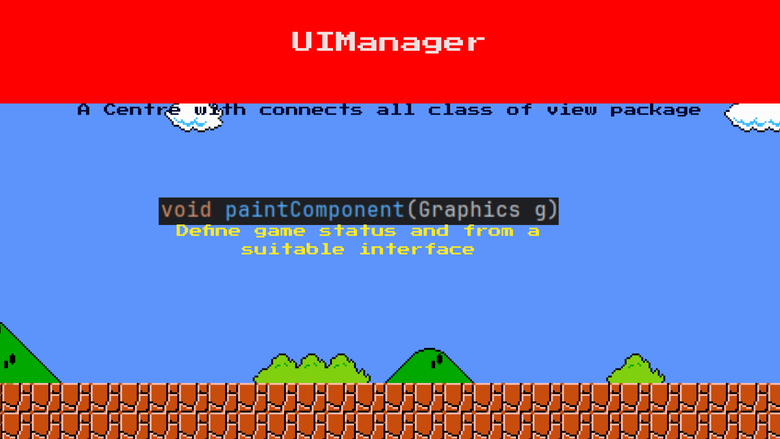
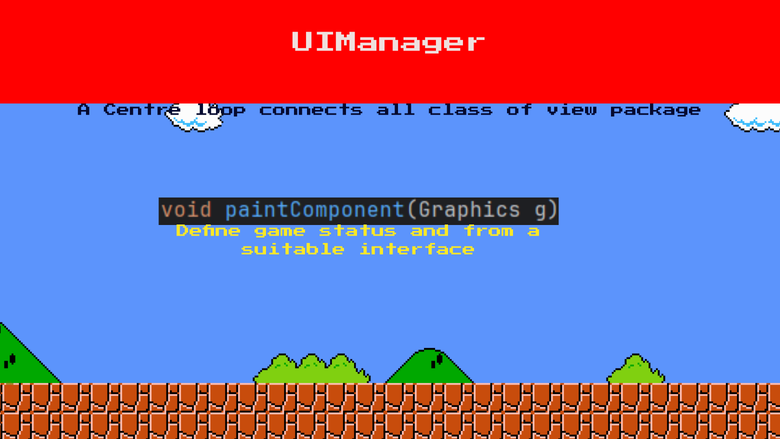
with: with -> loop (221, 112)
